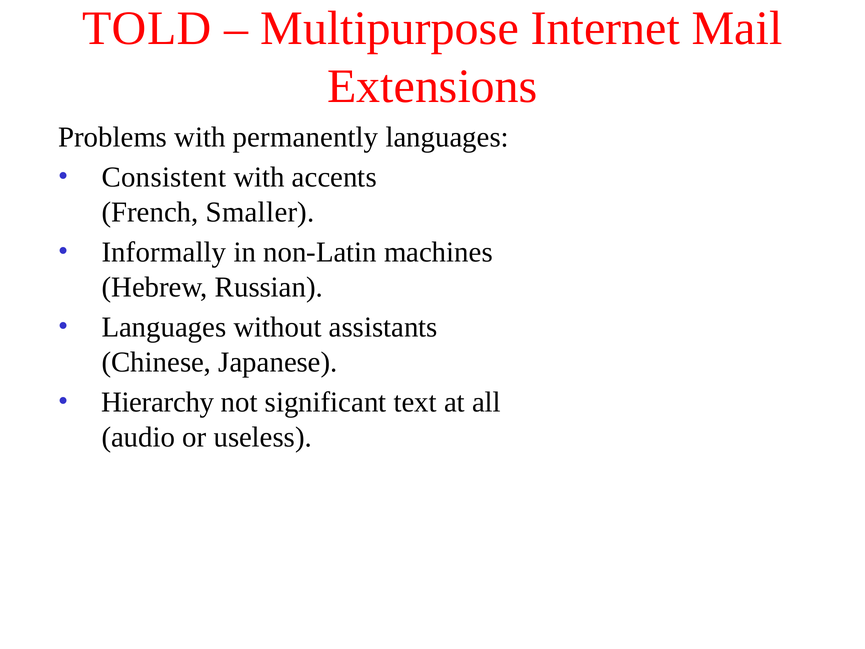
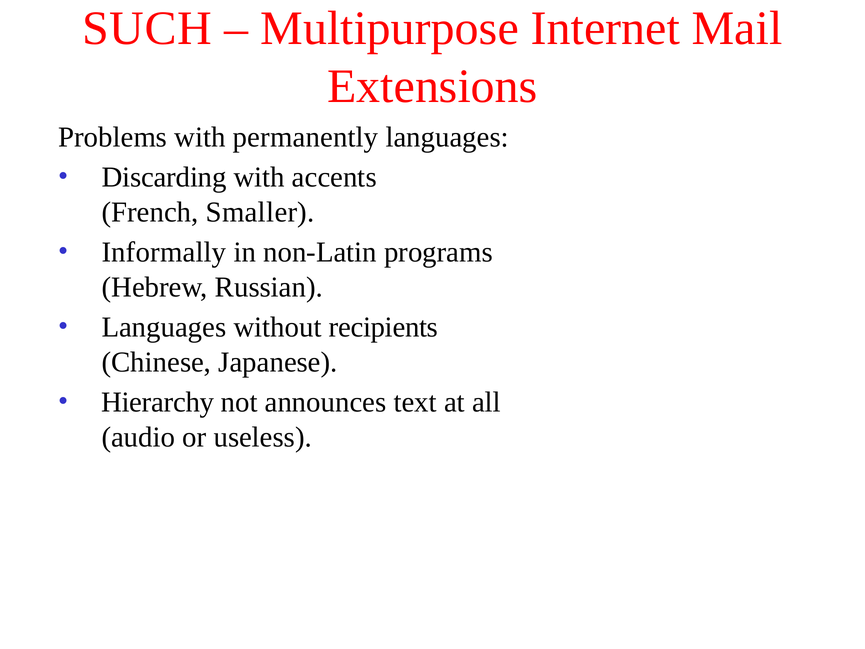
TOLD: TOLD -> SUCH (147, 29)
Consistent: Consistent -> Discarding (164, 177)
machines: machines -> programs (438, 252)
assistants: assistants -> recipients (383, 327)
significant: significant -> announces (326, 402)
